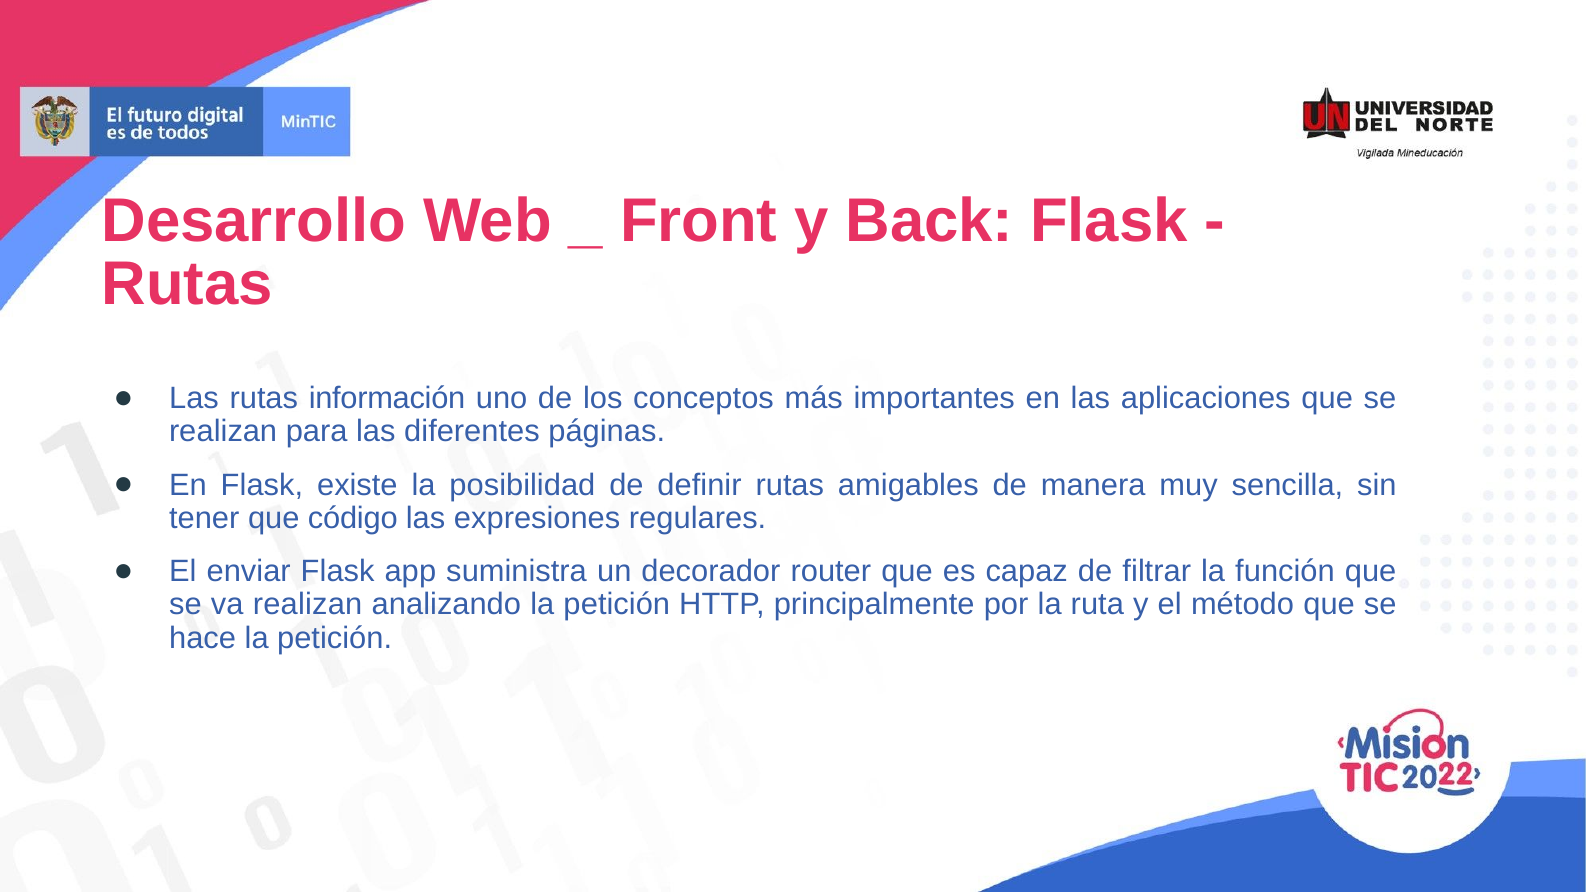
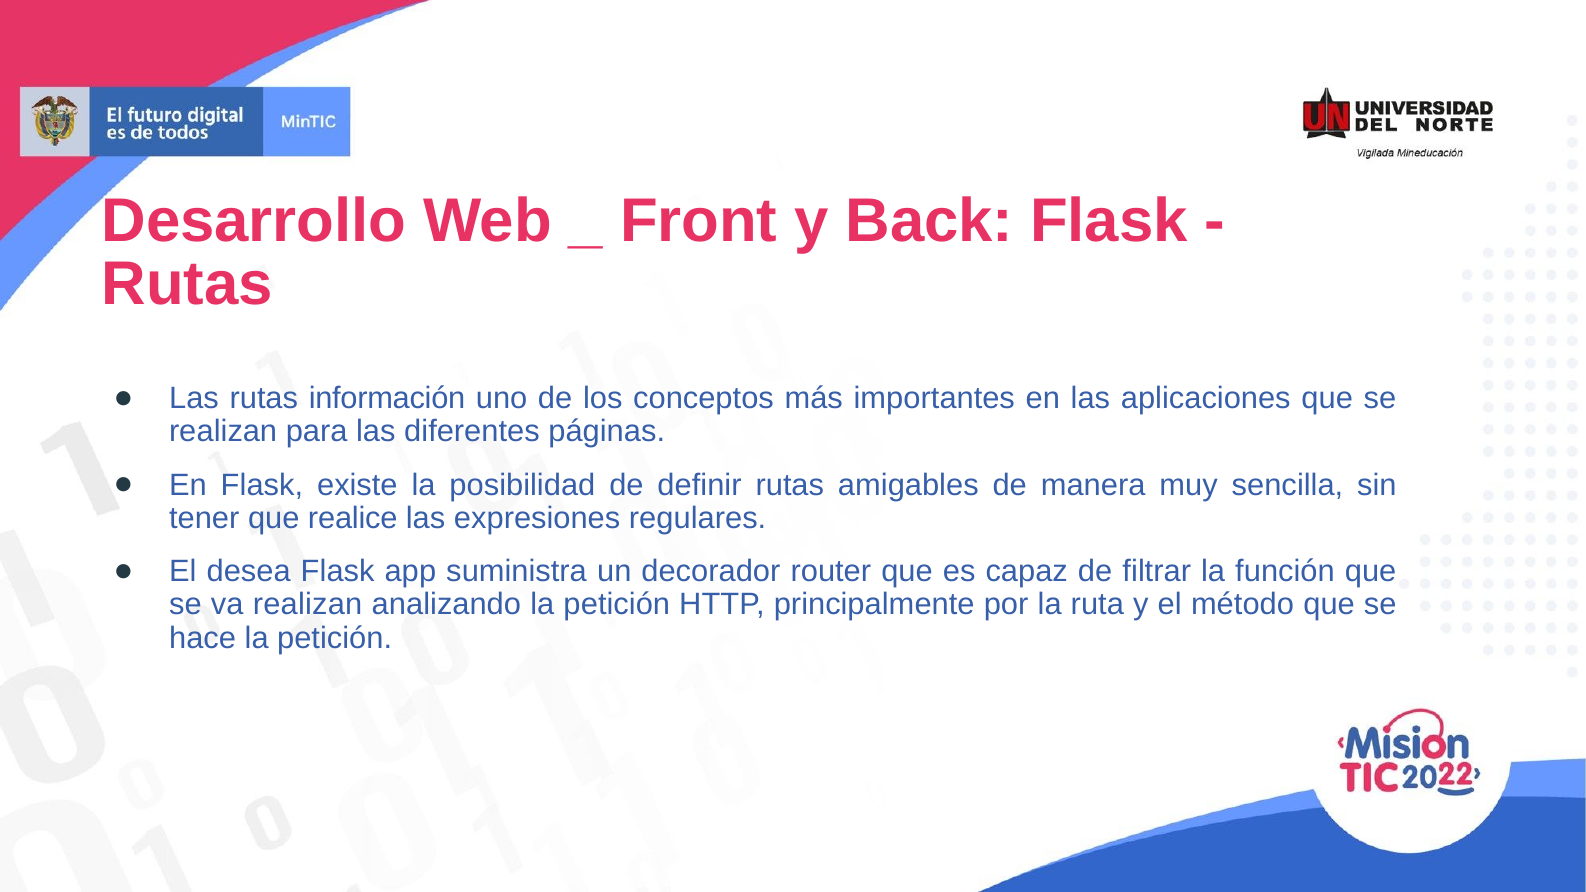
código: código -> realice (353, 518)
enviar: enviar -> desea (249, 572)
